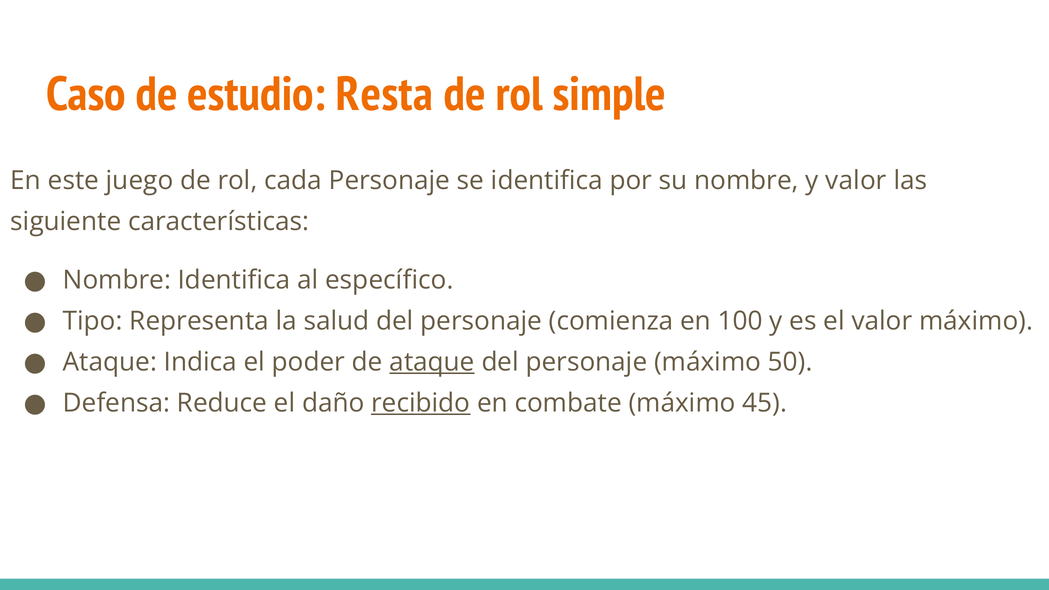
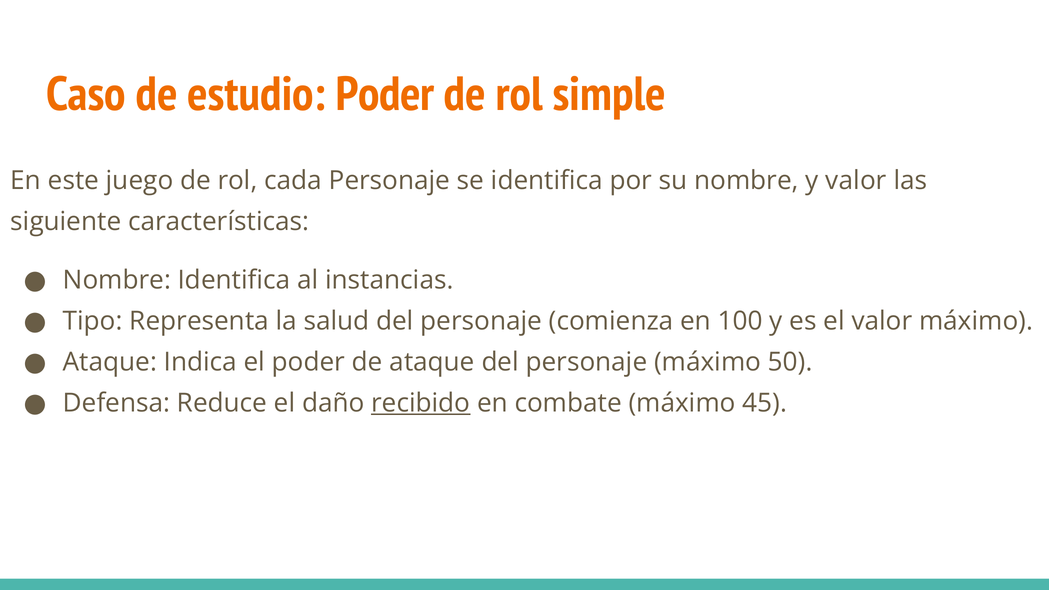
estudio Resta: Resta -> Poder (385, 95)
específico: específico -> instancias (389, 280)
ataque underline: present -> none (432, 362)
